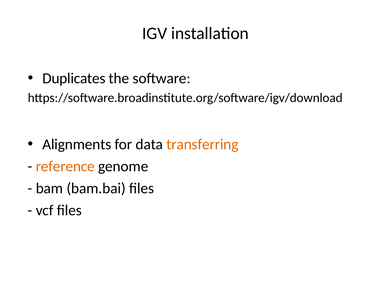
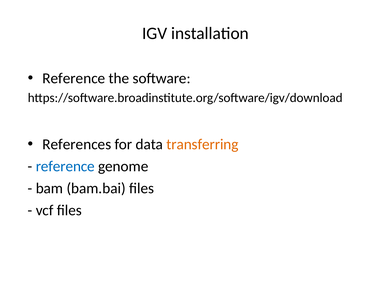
Duplicates: Duplicates -> Reference (74, 78)
Alignments: Alignments -> References (77, 144)
reference colour: orange -> blue (65, 166)
